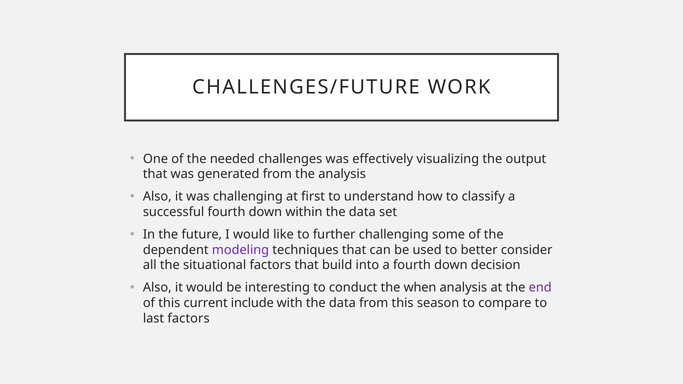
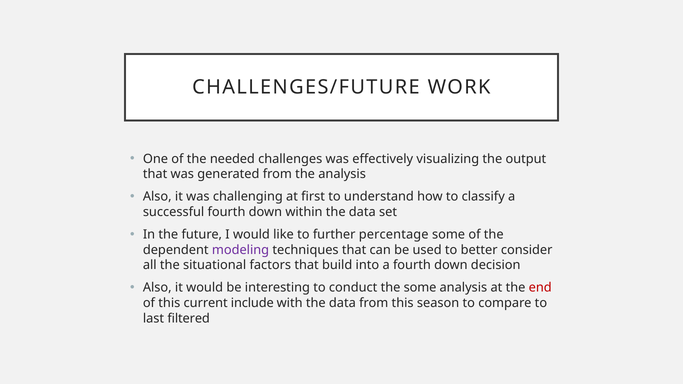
further challenging: challenging -> percentage (394, 235)
the when: when -> some (420, 288)
end colour: purple -> red (540, 288)
last factors: factors -> filtered (189, 319)
